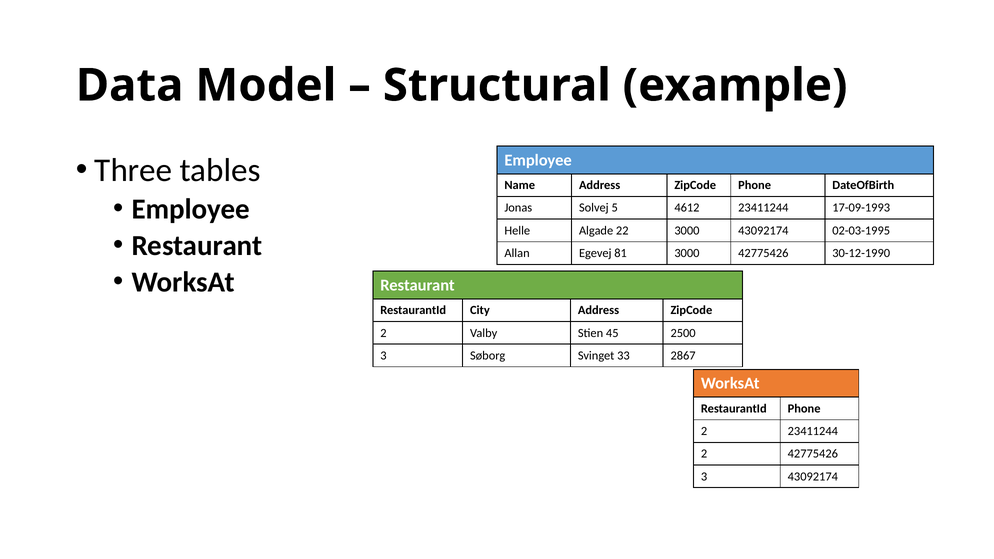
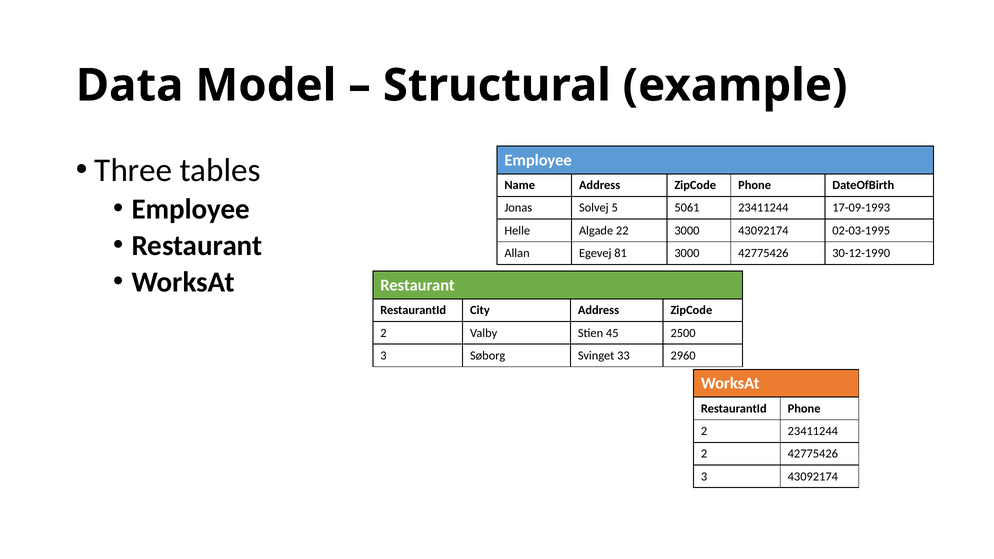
4612: 4612 -> 5061 (687, 208)
2867: 2867 -> 2960 (683, 356)
